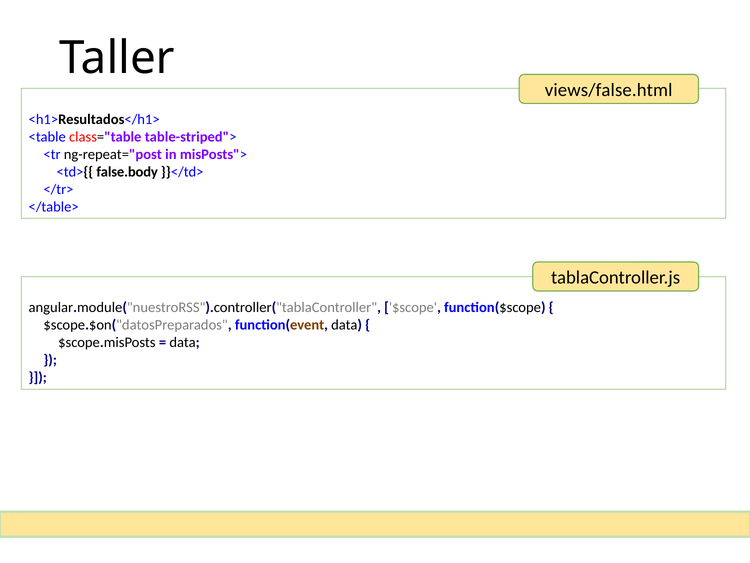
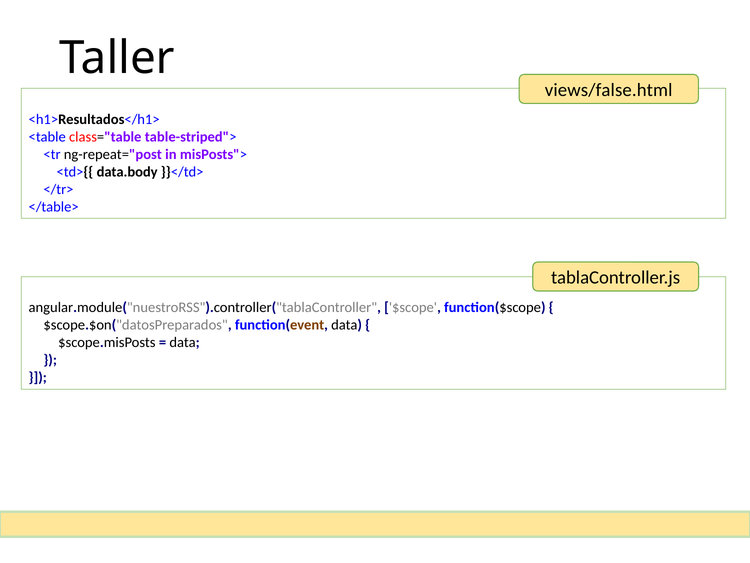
false.body: false.body -> data.body (127, 172)
